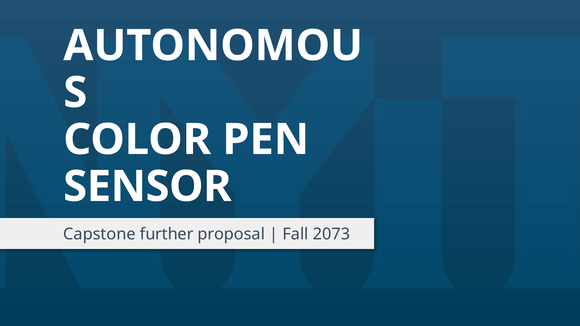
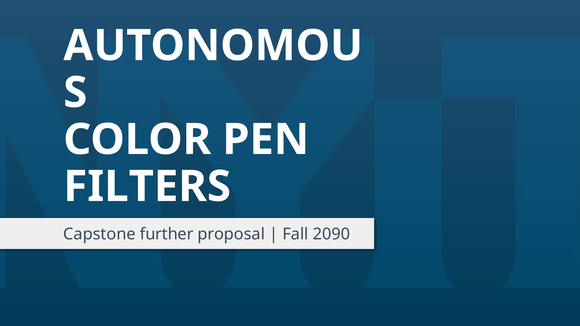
SENSOR: SENSOR -> FILTERS (147, 187)
2073: 2073 -> 2090 (331, 234)
